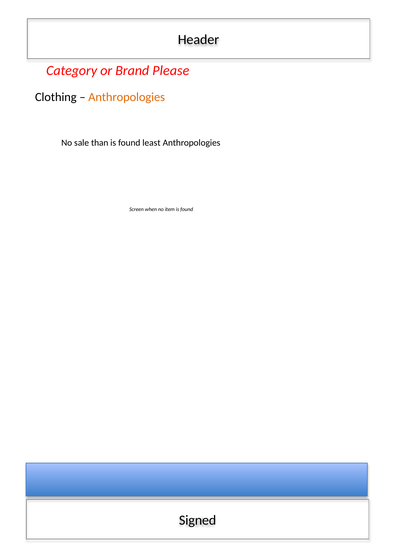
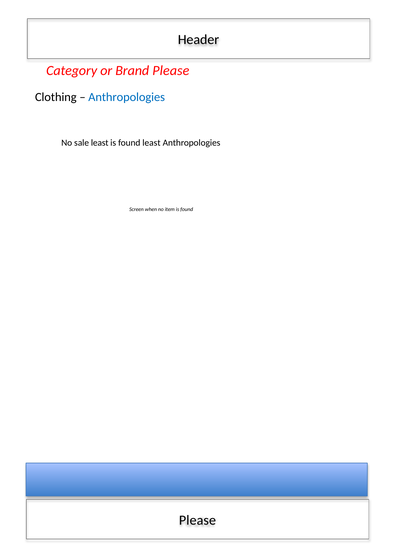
Anthropologies colour: orange -> blue (127, 97)
sale than: than -> least (100, 143)
Signed: Signed -> Please (197, 520)
